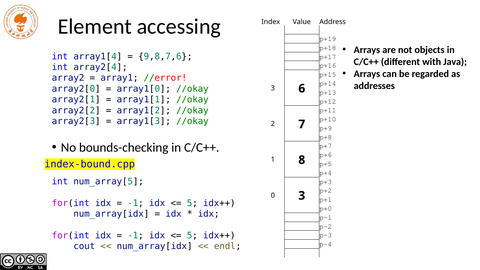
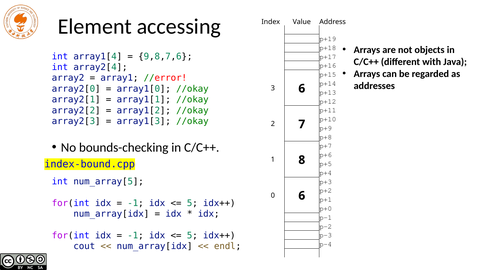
0 3: 3 -> 6 (302, 196)
